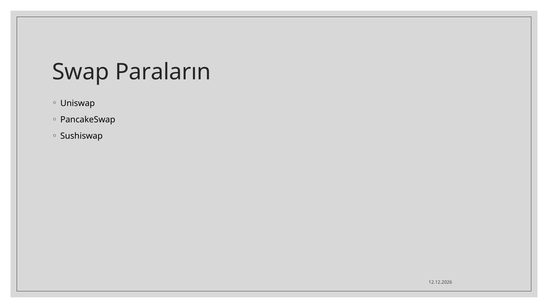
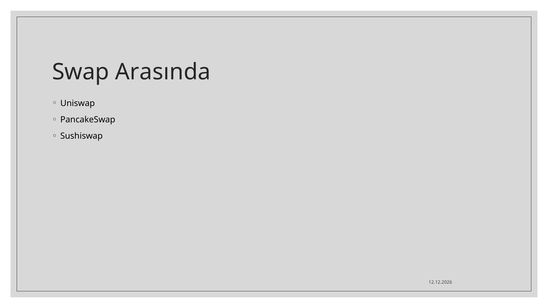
Paraların: Paraların -> Arasında (163, 72)
